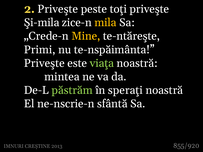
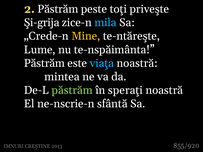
2 Priveşte: Priveşte -> Păstrăm (58, 9)
Şi-mila: Şi-mila -> Şi-grija (42, 23)
mila colour: yellow -> light blue (105, 23)
Primi: Primi -> Lume (40, 50)
Priveşte: Priveşte -> Păstrăm (44, 63)
viaţa colour: light green -> light blue (102, 63)
